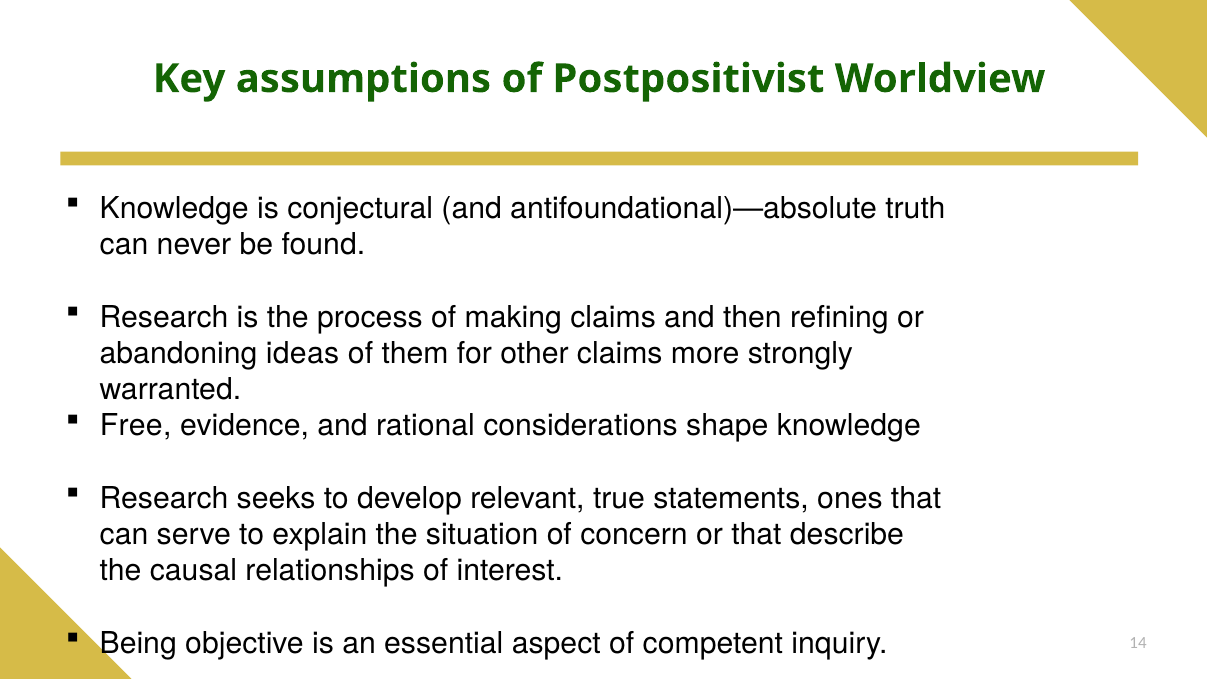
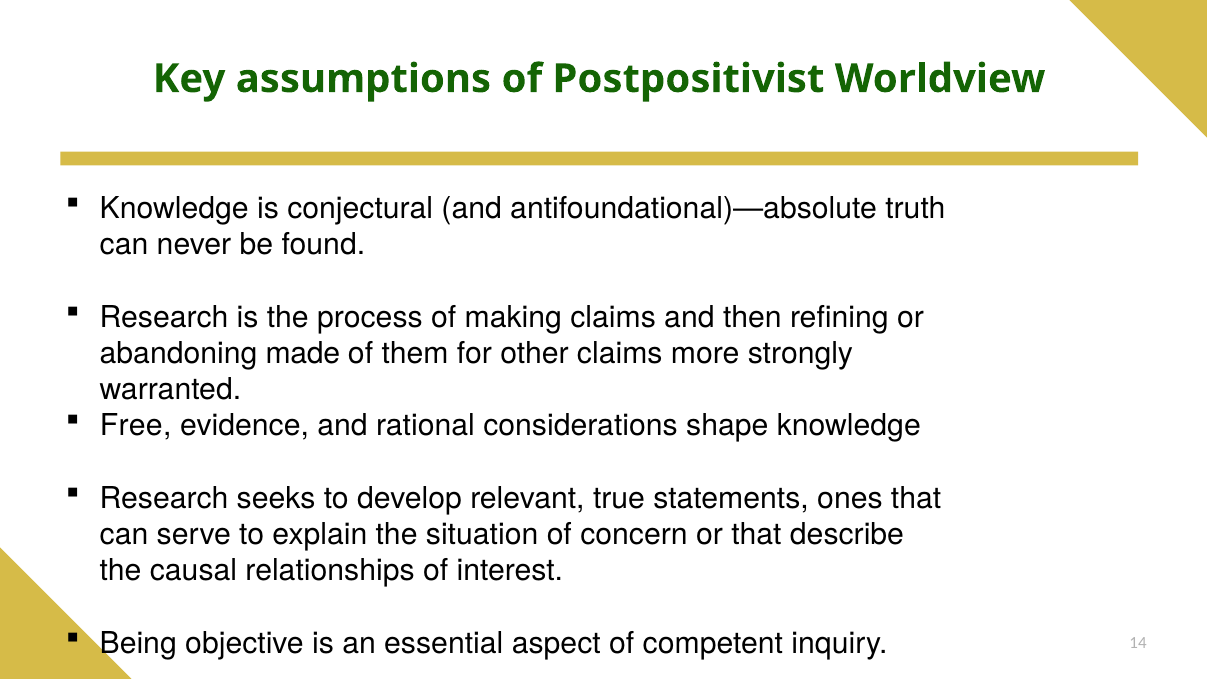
ideas: ideas -> made (303, 353)
